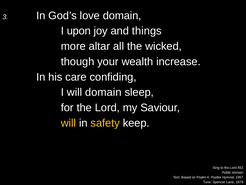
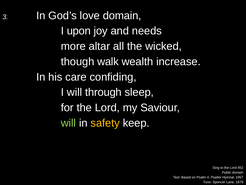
things: things -> needs (147, 31)
your: your -> walk (108, 61)
will domain: domain -> through (103, 92)
will colour: yellow -> light green (68, 123)
